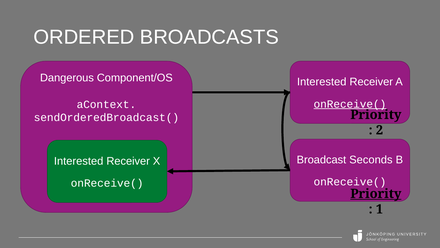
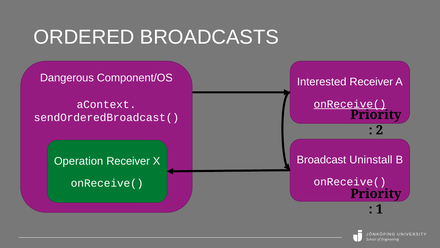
Seconds: Seconds -> Uninstall (371, 160)
Interested: Interested -> Operation (79, 161)
Priority underline: present -> none (376, 193)
